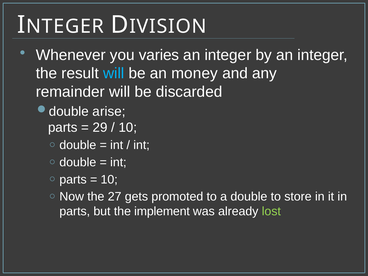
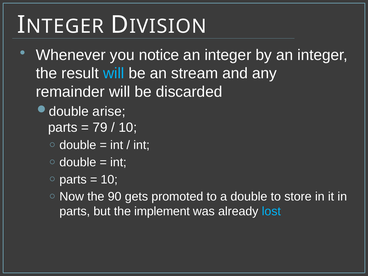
varies: varies -> notice (159, 55)
money: money -> stream (195, 73)
29: 29 -> 79 (100, 127)
27: 27 -> 90 (115, 197)
lost colour: light green -> light blue (271, 211)
